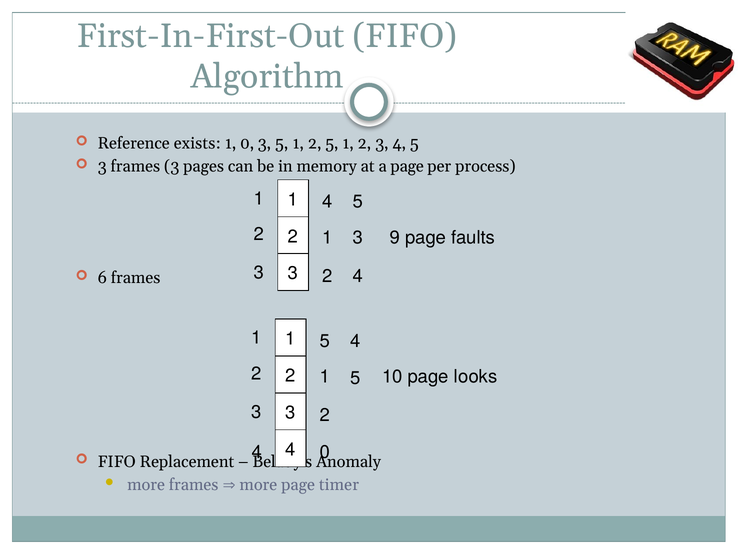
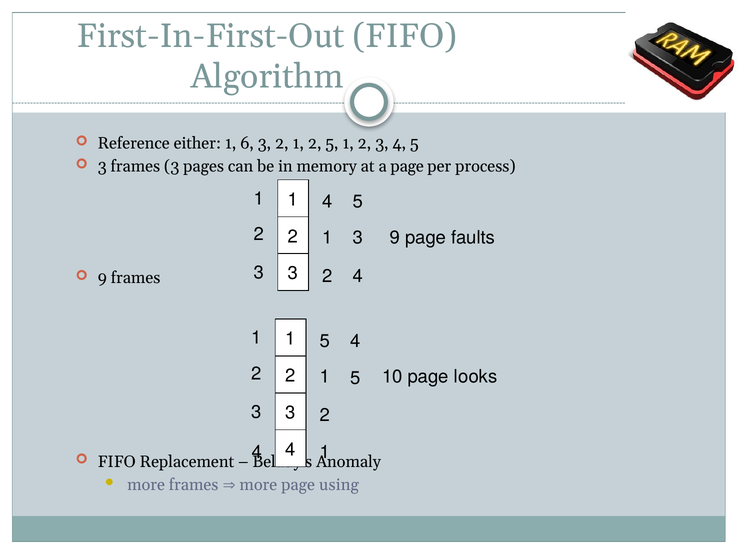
exists: exists -> either (197, 143)
1 0: 0 -> 6 (247, 143)
5: 5 -> 2 (282, 143)
6: 6 -> 9 (102, 278)
0: 0 -> 1 (325, 452)
timer: timer -> using (339, 484)
